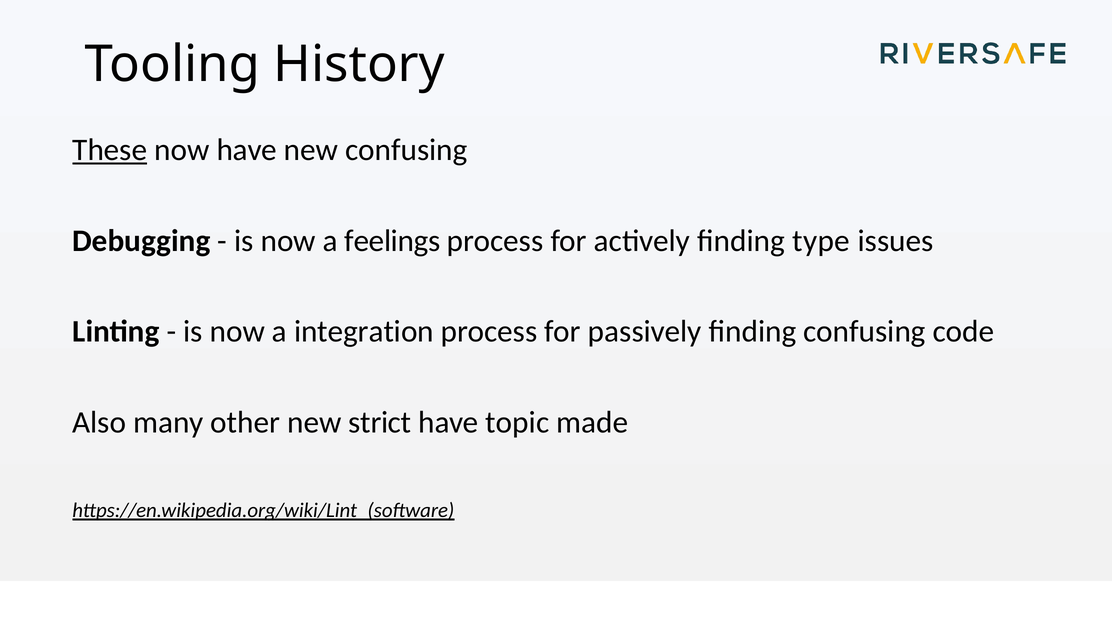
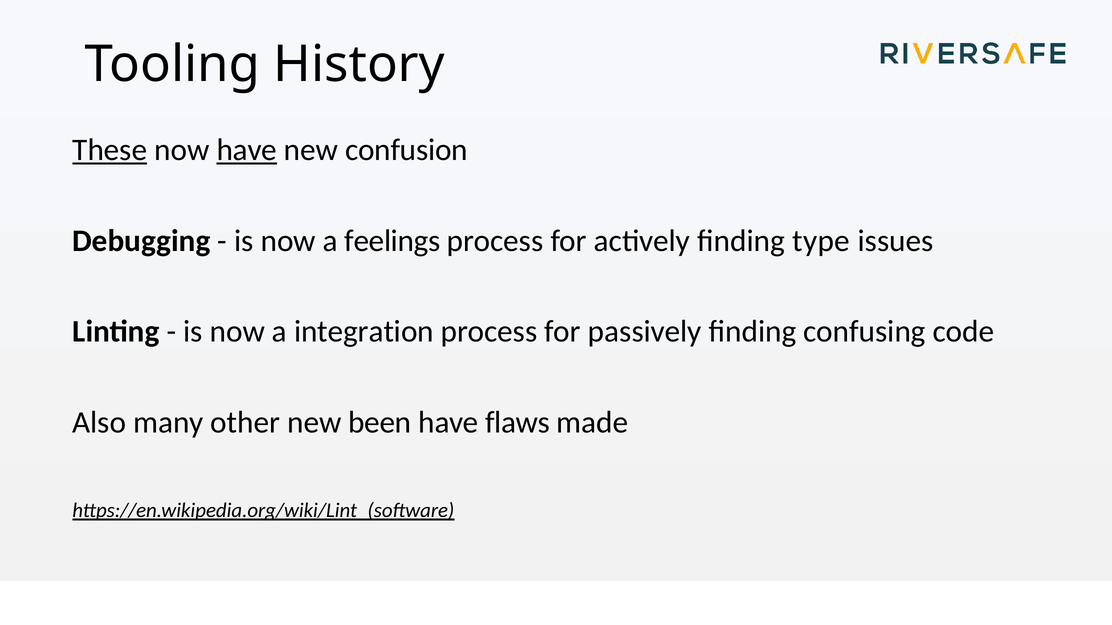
have underline: none -> present (247, 150)
new confusing: confusing -> confusion (406, 150)
strict: strict -> been (380, 423)
topic: topic -> flaws (518, 423)
